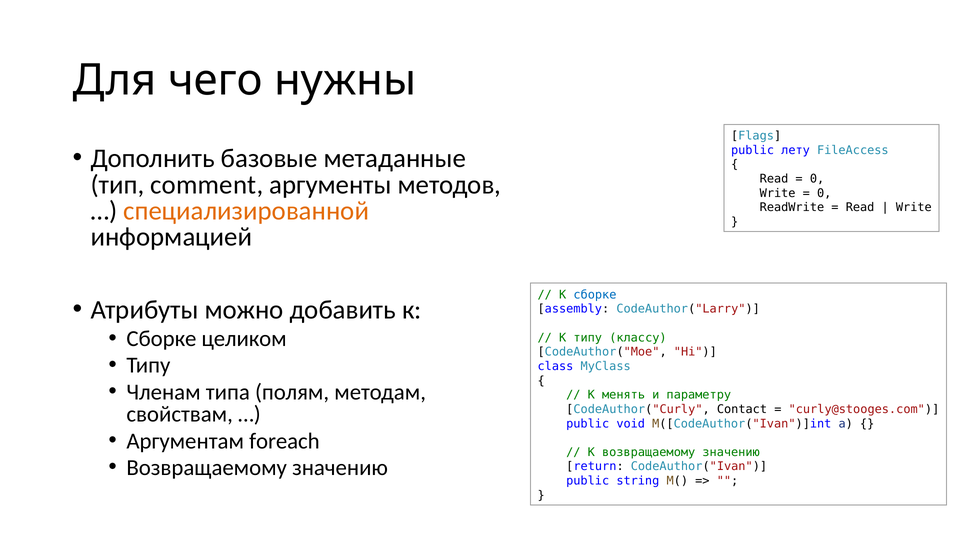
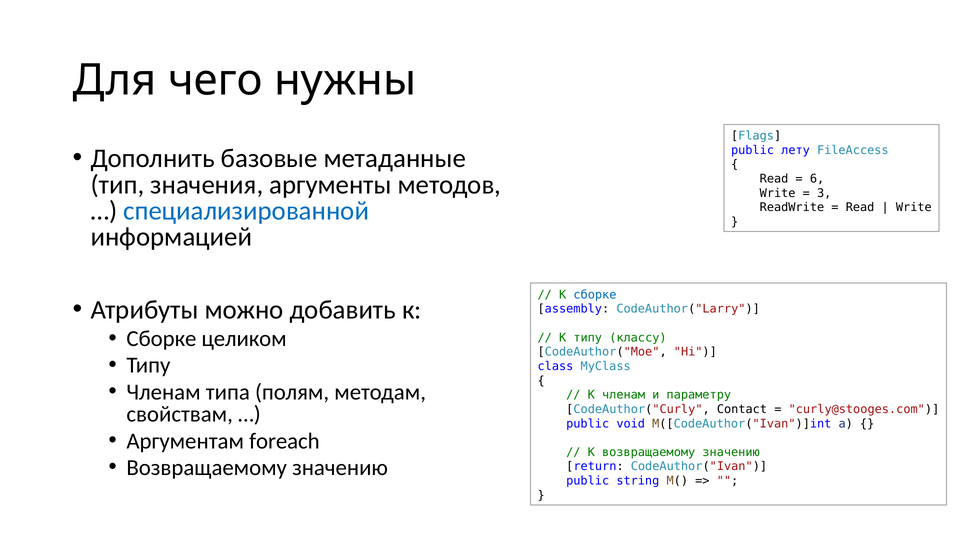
0: 0 -> 6 (817, 179)
comment: comment -> значения (207, 185)
0: 0 -> 3 (824, 193)
специализированной colour: orange -> blue (246, 211)
К менять: менять -> членам (624, 395)
